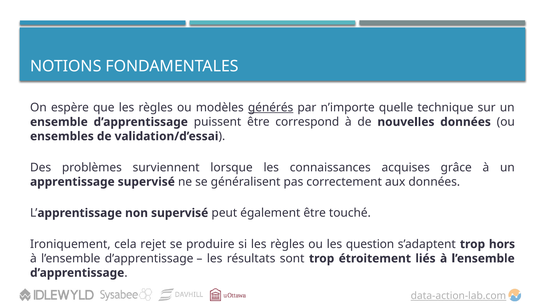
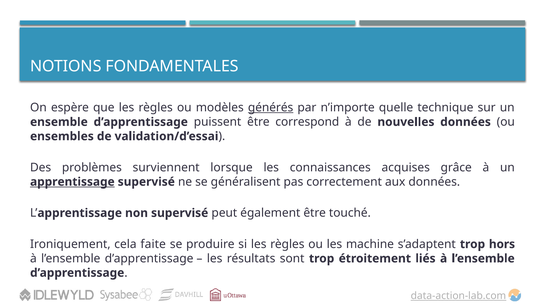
apprentissage underline: none -> present (72, 182)
rejet: rejet -> faite (153, 244)
question: question -> machine (370, 244)
